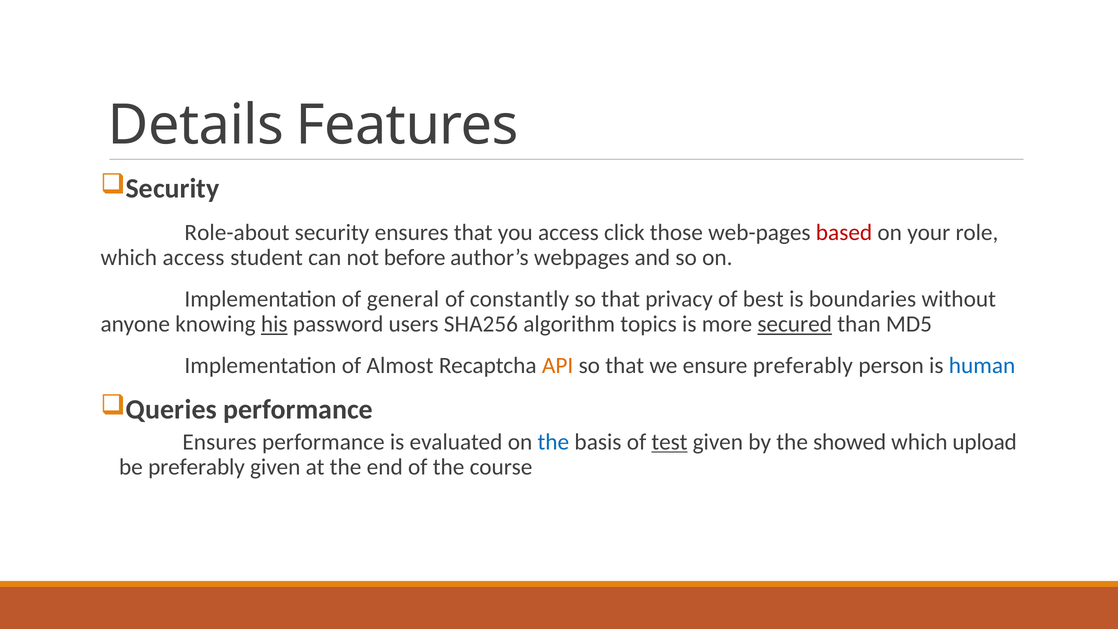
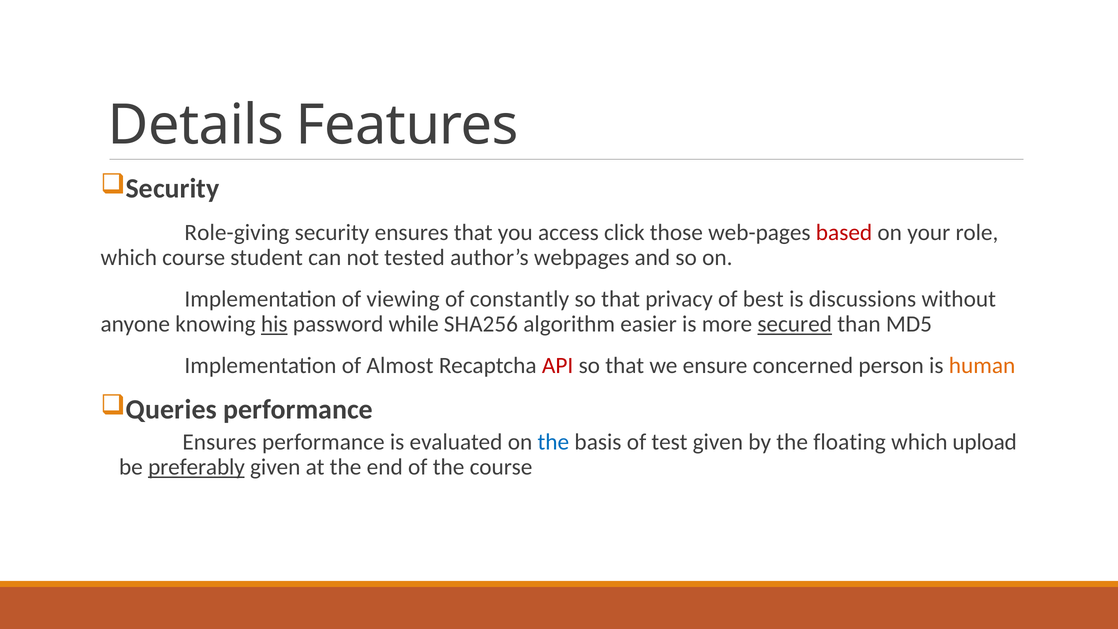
Role-about: Role-about -> Role-giving (237, 232)
which access: access -> course (194, 258)
before: before -> tested (414, 258)
general: general -> viewing (403, 299)
boundaries: boundaries -> discussions (862, 299)
users: users -> while (414, 324)
topics: topics -> easier (649, 324)
API colour: orange -> red (558, 366)
ensure preferably: preferably -> concerned (803, 366)
human colour: blue -> orange (982, 366)
test underline: present -> none (669, 442)
showed: showed -> floating (850, 442)
preferably underline: none -> present (196, 467)
